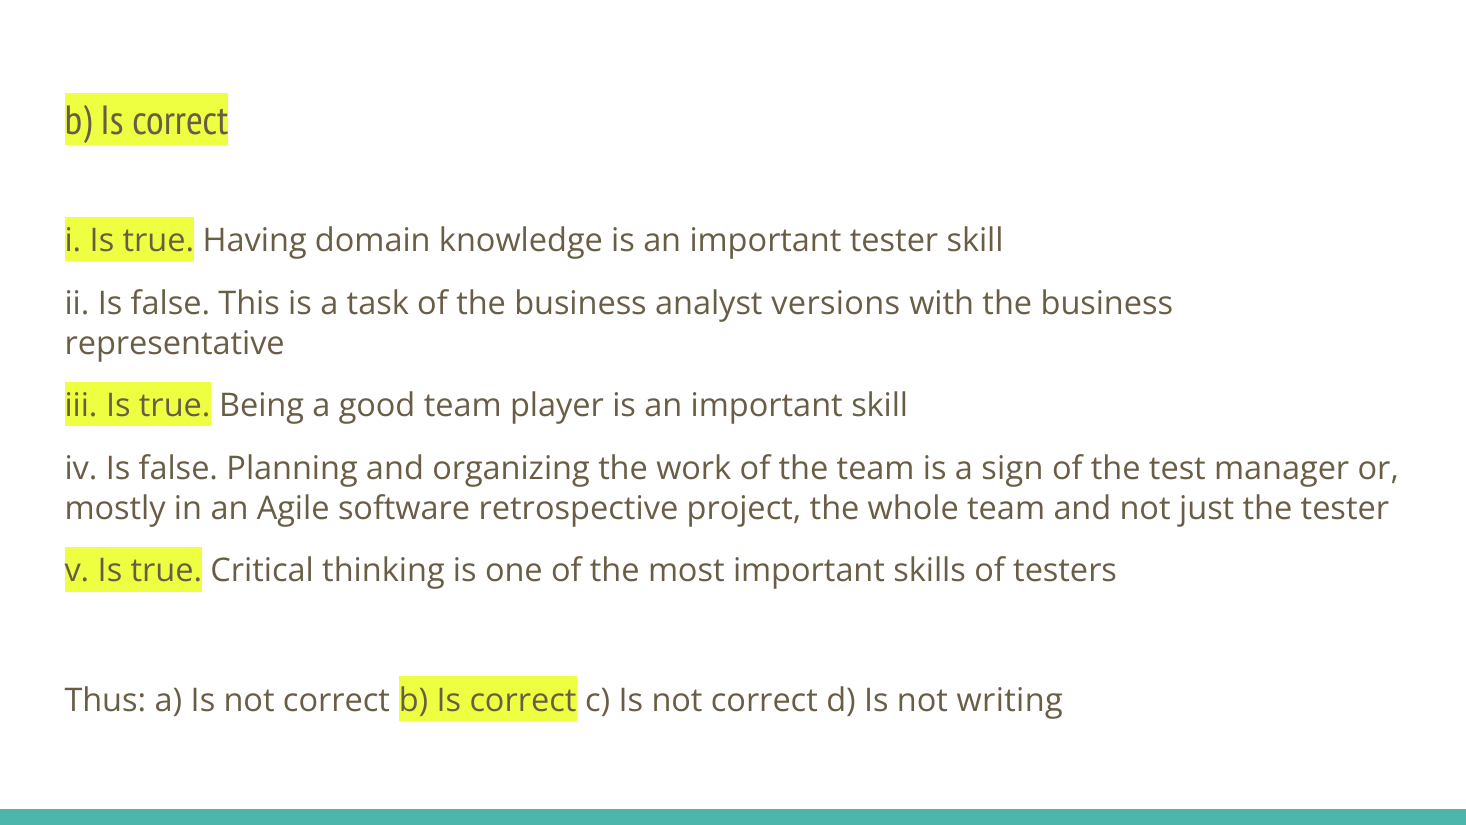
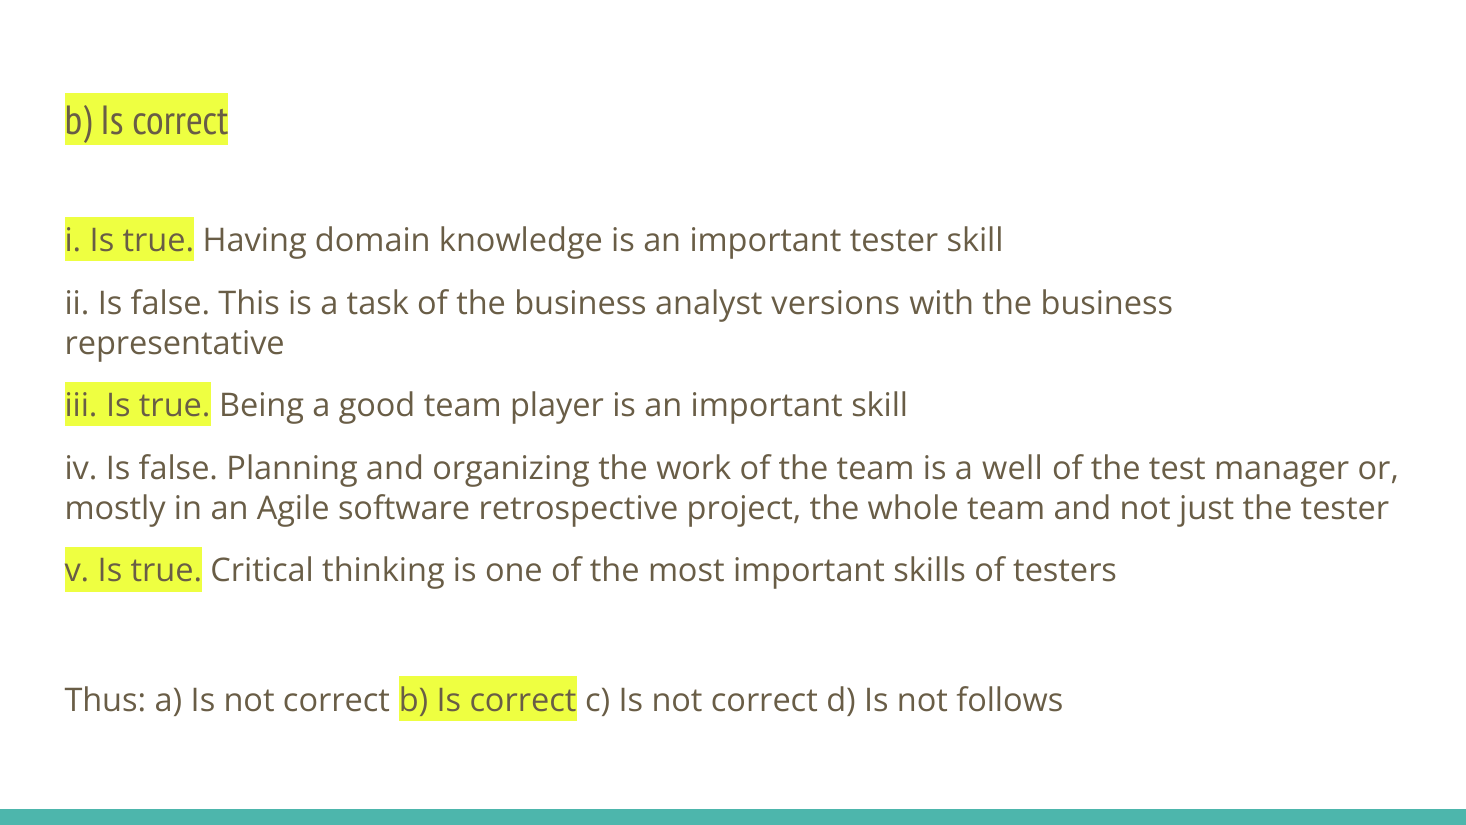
sign: sign -> well (1012, 468)
writing: writing -> follows (1010, 700)
